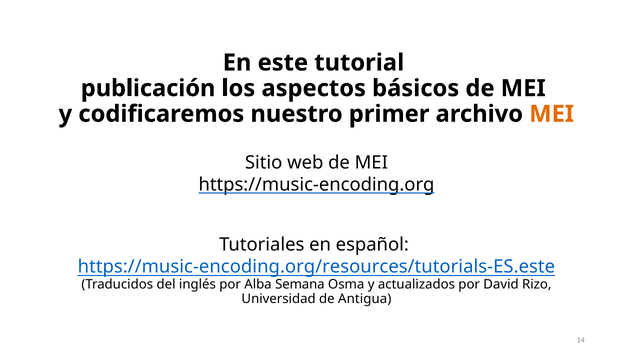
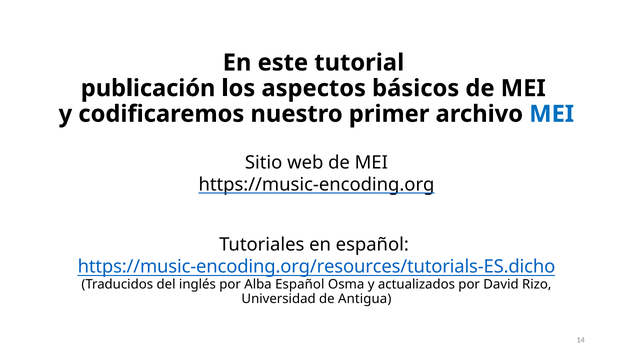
MEI colour: orange -> blue (552, 114)
https://music-encoding.org/resources/tutorials-ES.este: https://music-encoding.org/resources/tutorials-ES.este -> https://music-encoding.org/resources/tutorials-ES.dicho (317, 267)
Alba Semana: Semana -> Español (300, 285)
